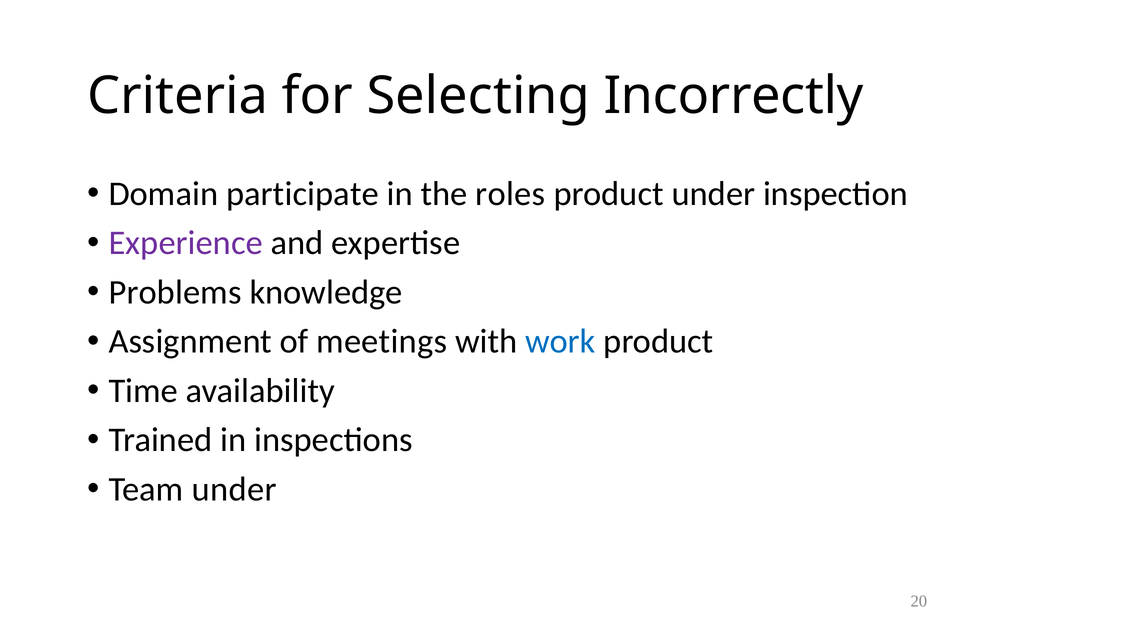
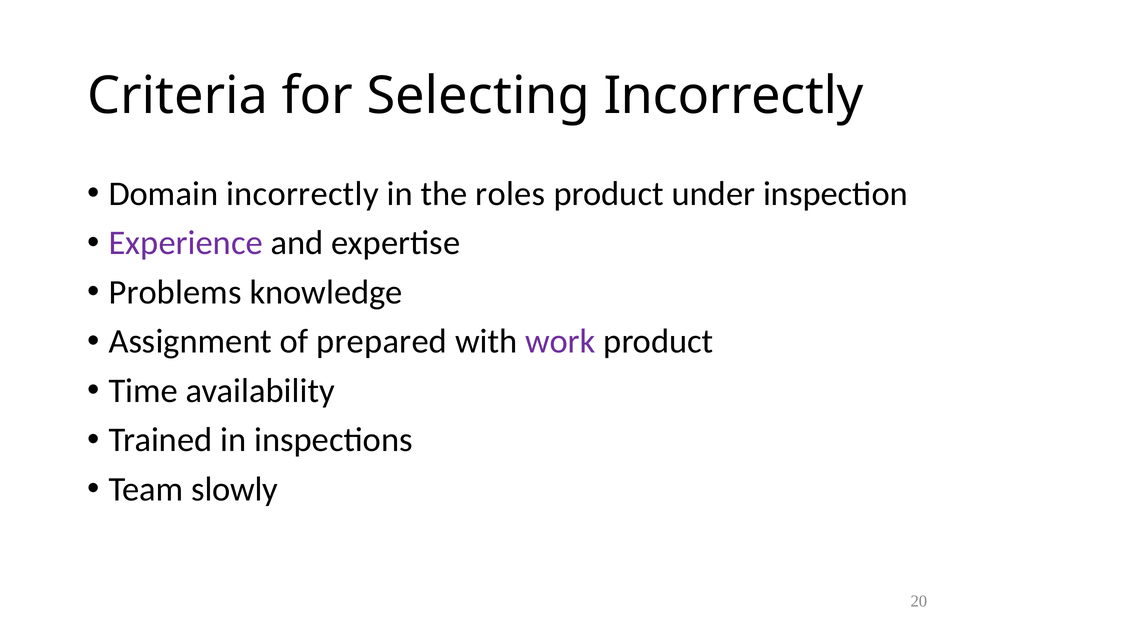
Domain participate: participate -> incorrectly (302, 194)
meetings: meetings -> prepared (382, 341)
work colour: blue -> purple (560, 341)
Team under: under -> slowly (235, 489)
